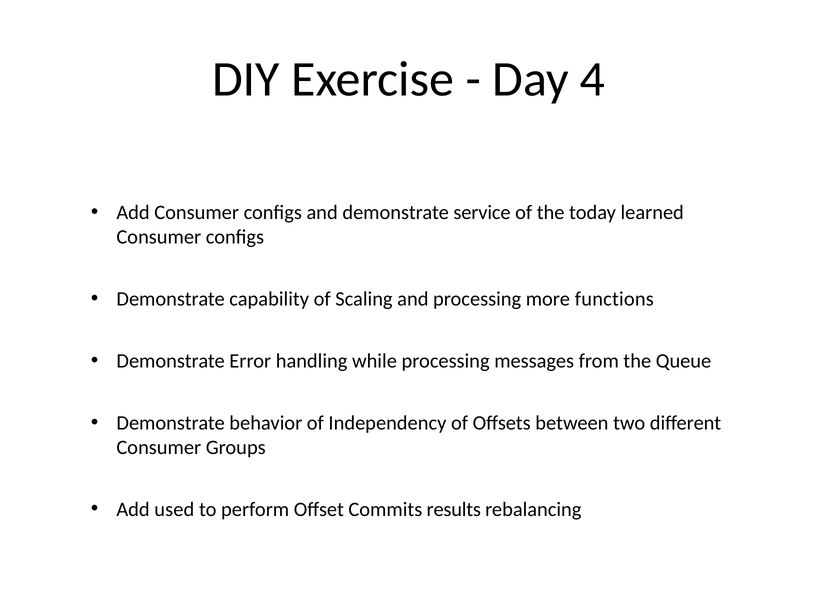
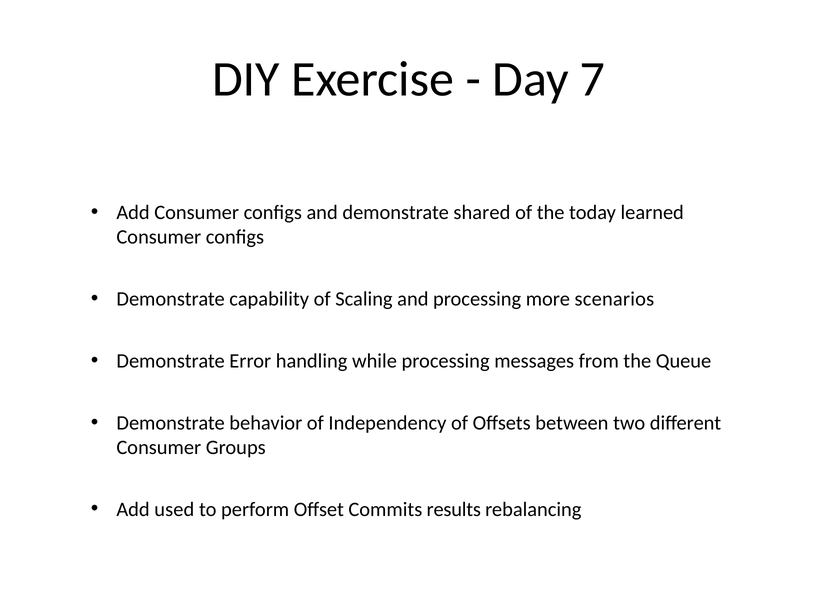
4: 4 -> 7 (593, 79)
service: service -> shared (482, 212)
functions: functions -> scenarios (614, 299)
